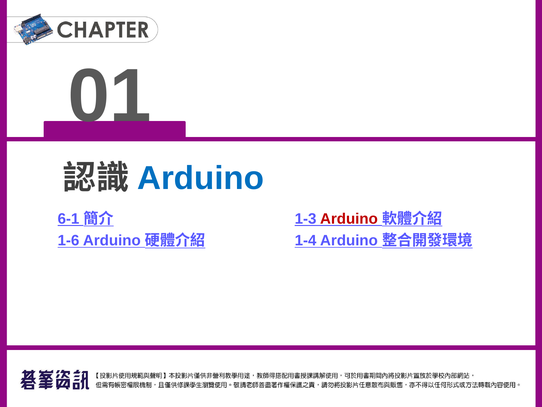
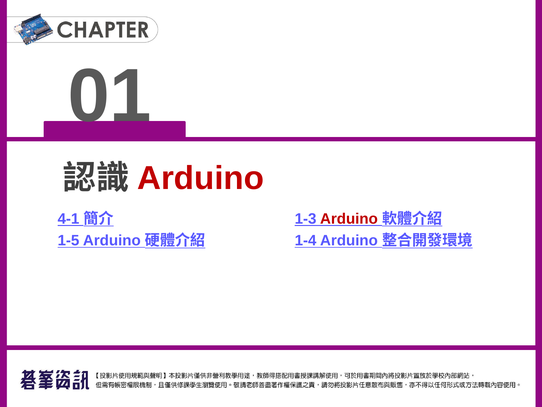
Arduino colour: blue -> red (201, 178)
6-1: 6-1 -> 4-1 (68, 219)
1-6: 1-6 -> 1-5 (68, 240)
